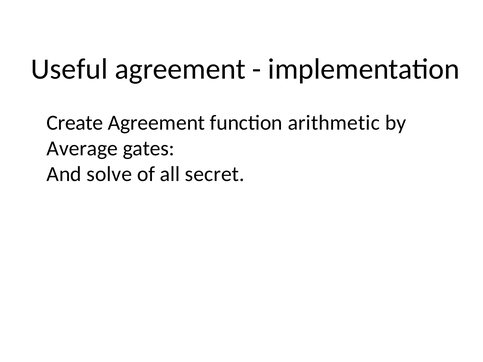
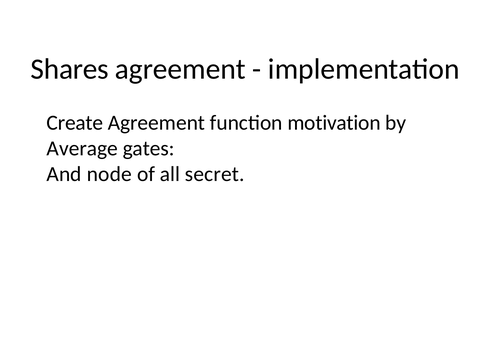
Useful: Useful -> Shares (70, 69)
arithmetic: arithmetic -> motivation (334, 123)
solve: solve -> node (109, 174)
